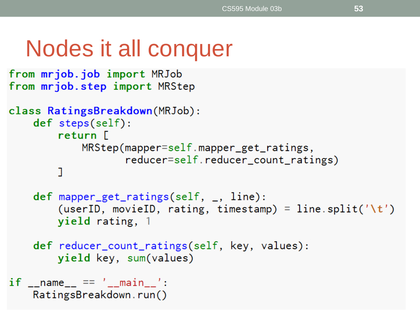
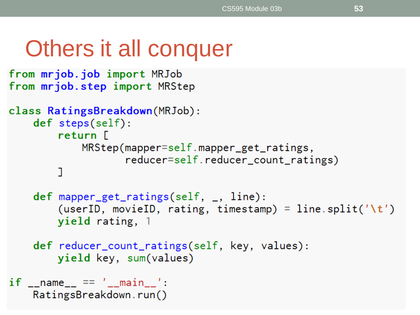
Nodes: Nodes -> Others (60, 49)
